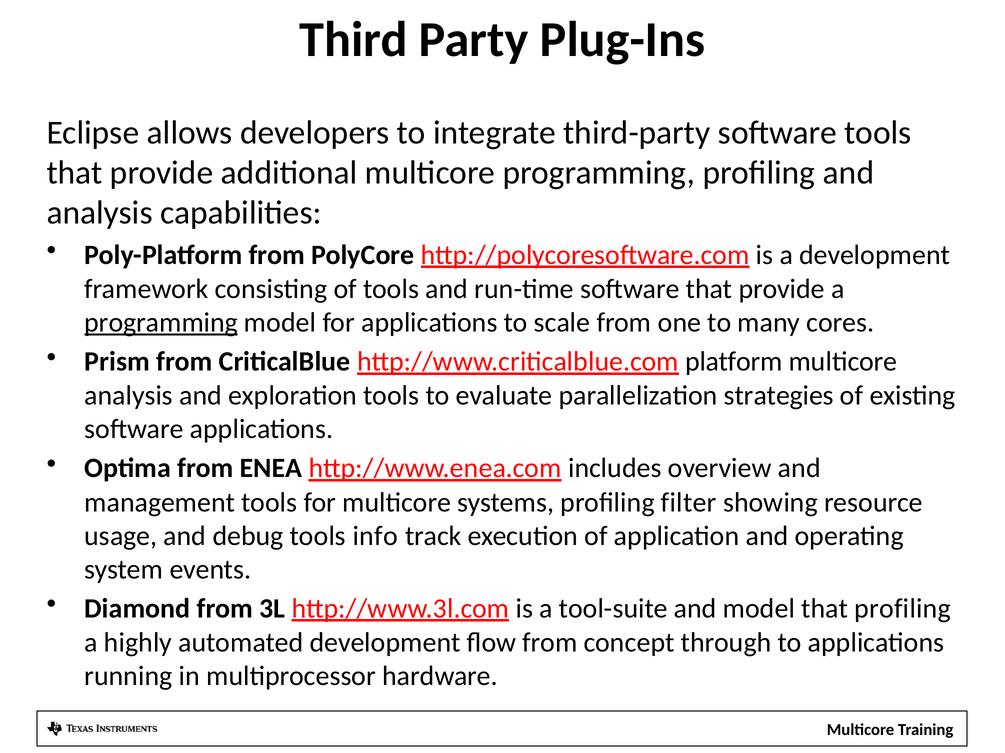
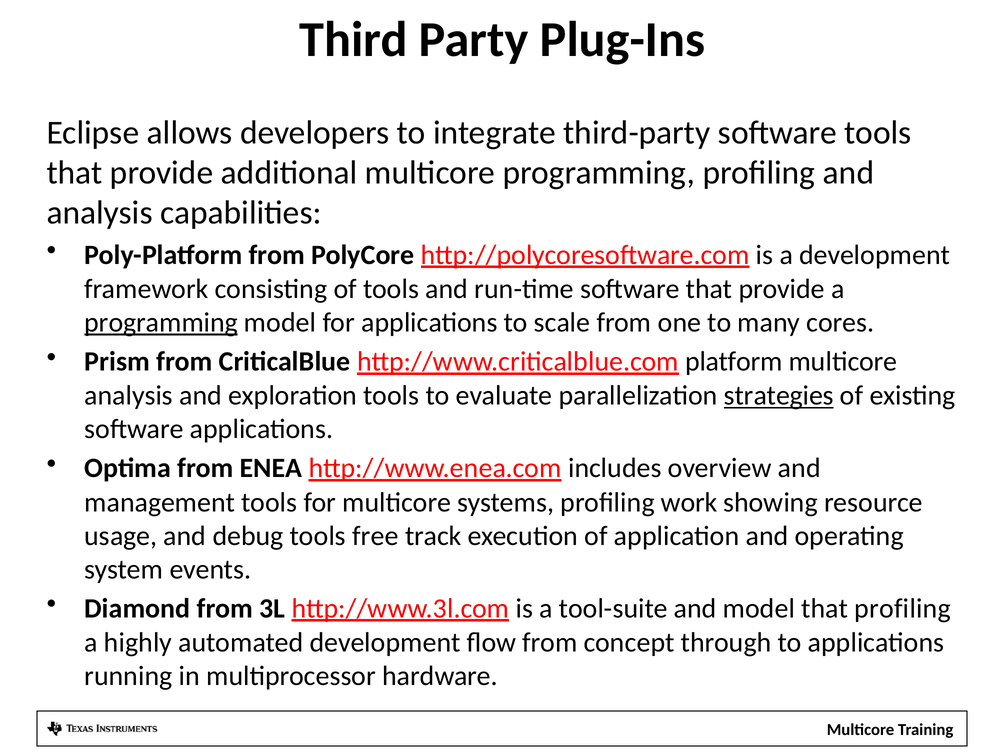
strategies underline: none -> present (779, 396)
filter: filter -> work (689, 503)
info: info -> free (375, 536)
